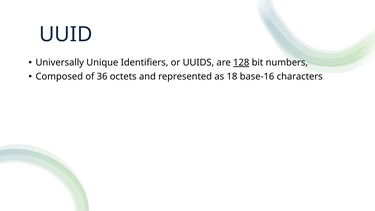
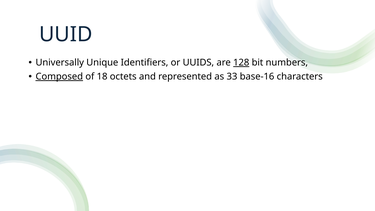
Composed underline: none -> present (59, 77)
36: 36 -> 18 (102, 77)
18: 18 -> 33 (232, 77)
